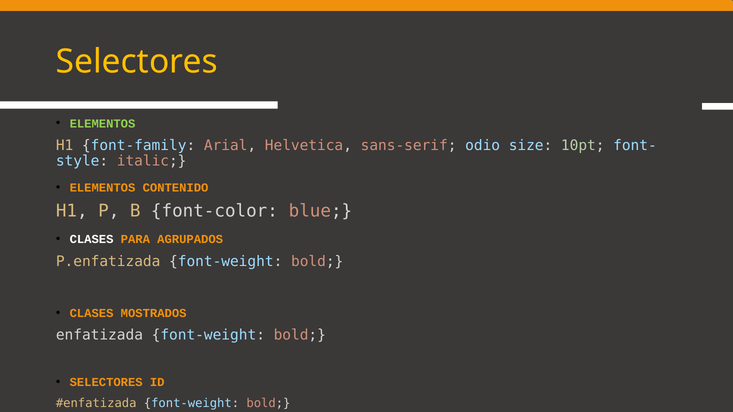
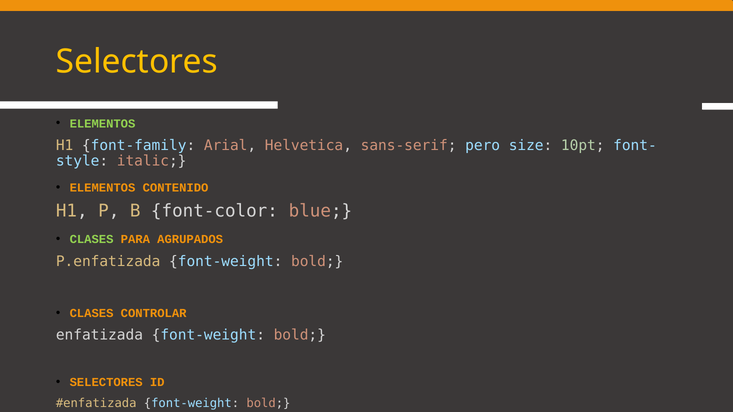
odio: odio -> pero (483, 145)
CLASES colour: white -> light green (92, 240)
MOSTRADOS: MOSTRADOS -> CONTROLAR (154, 313)
